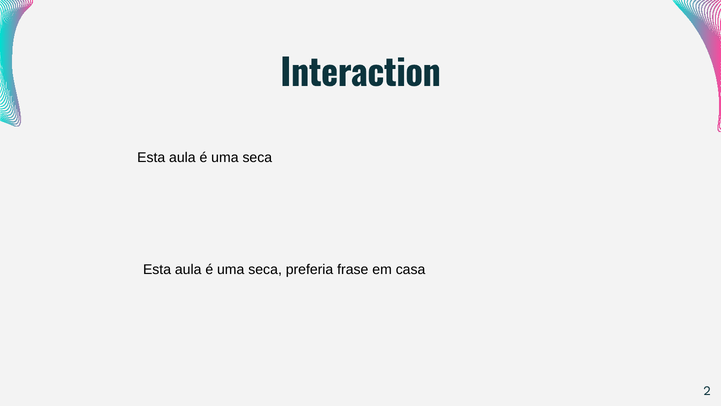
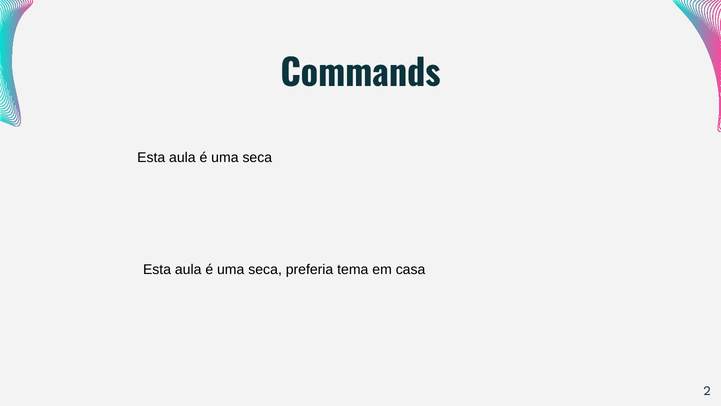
Interaction: Interaction -> Commands (360, 74)
frase: frase -> tema (353, 270)
